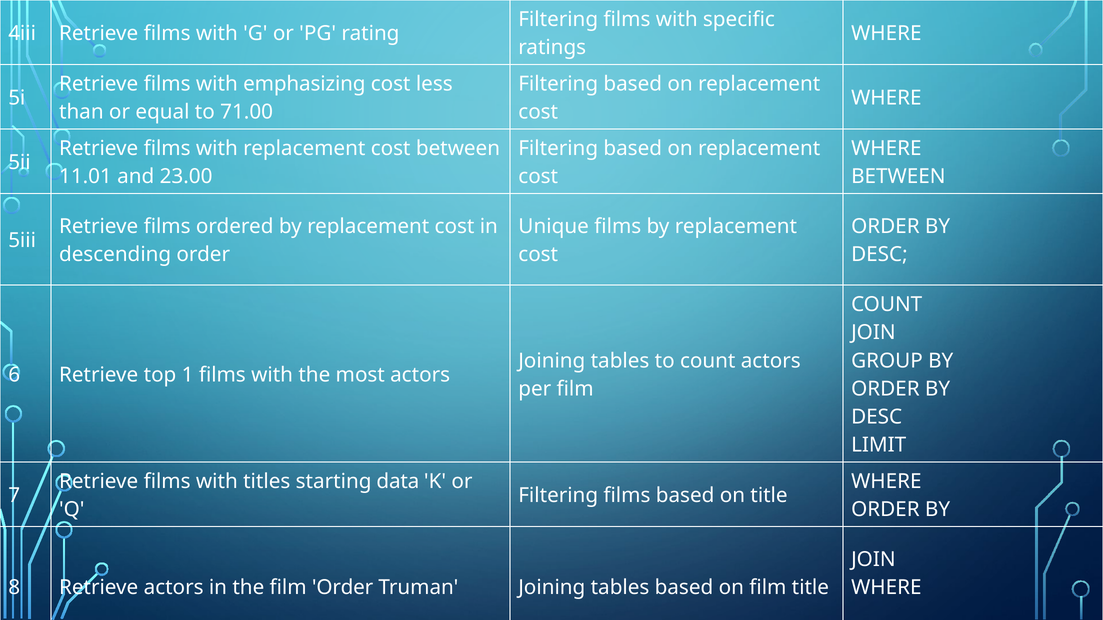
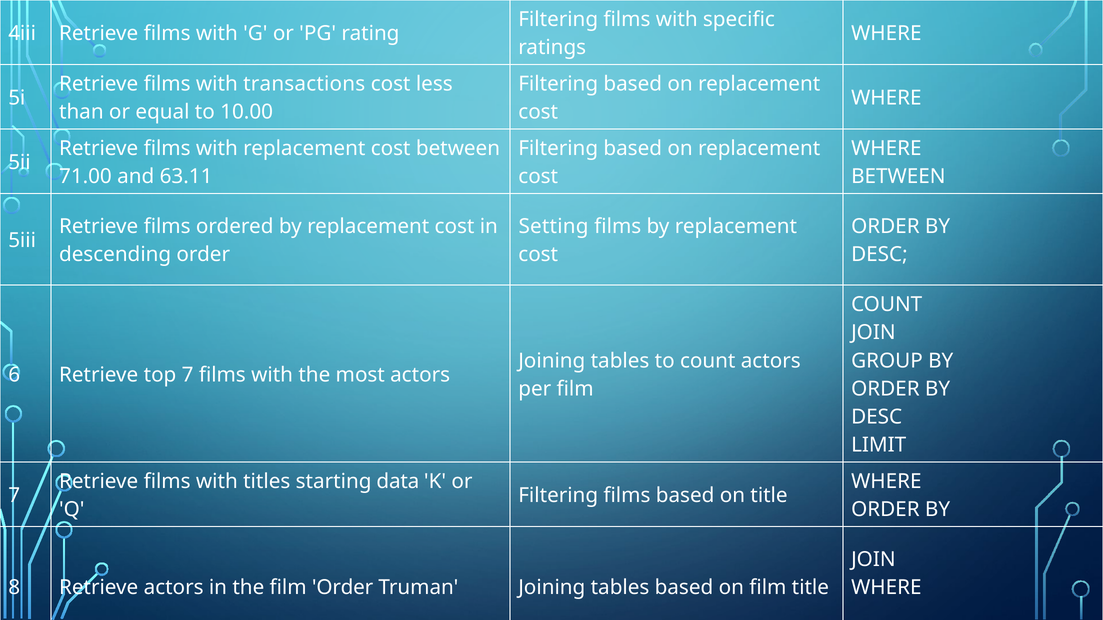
emphasizing: emphasizing -> transactions (304, 84)
71.00: 71.00 -> 10.00 (247, 112)
11.01: 11.01 -> 71.00 (85, 177)
23.00: 23.00 -> 63.11 (186, 177)
Unique: Unique -> Setting (554, 227)
top 1: 1 -> 7 (188, 375)
